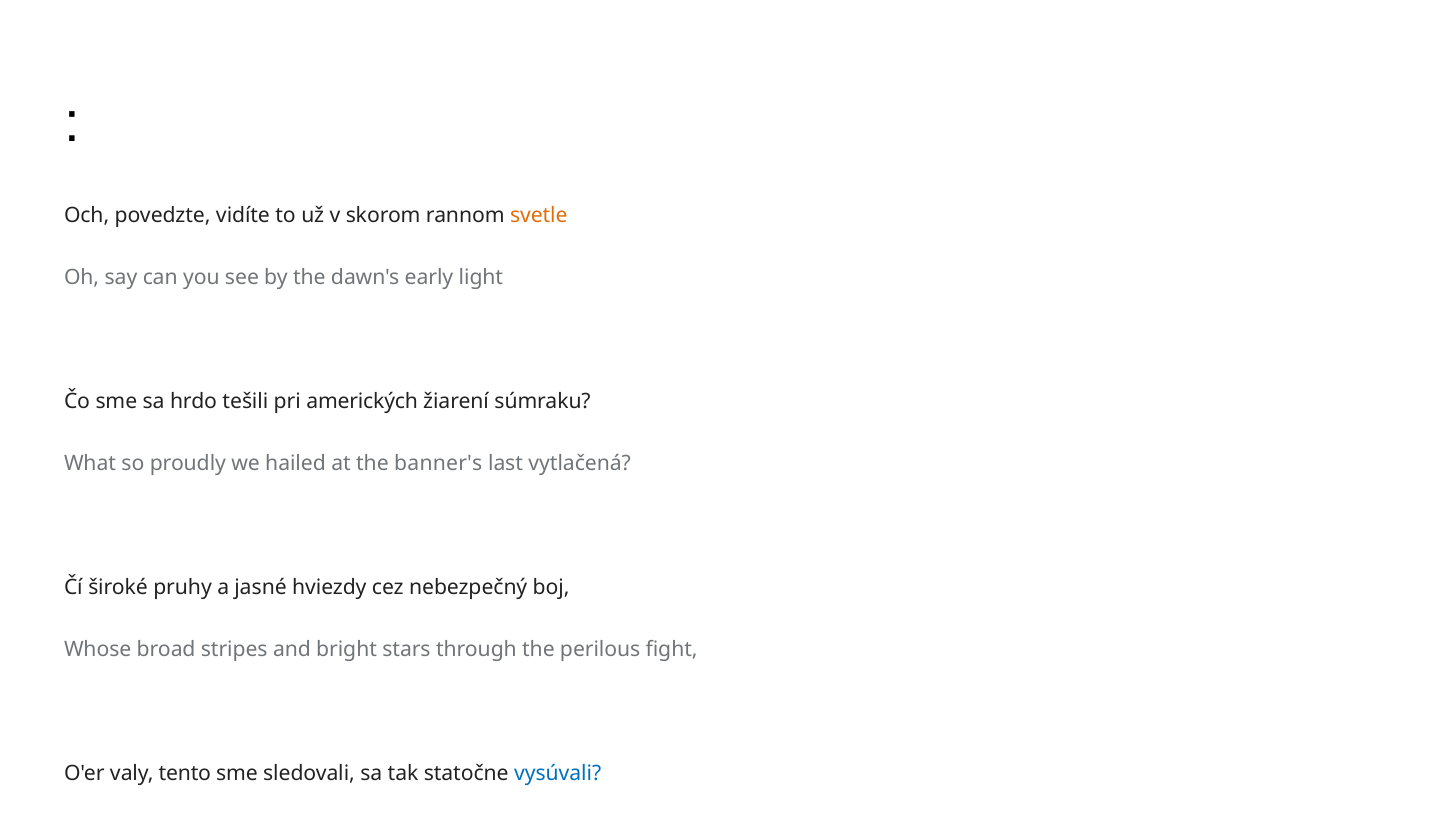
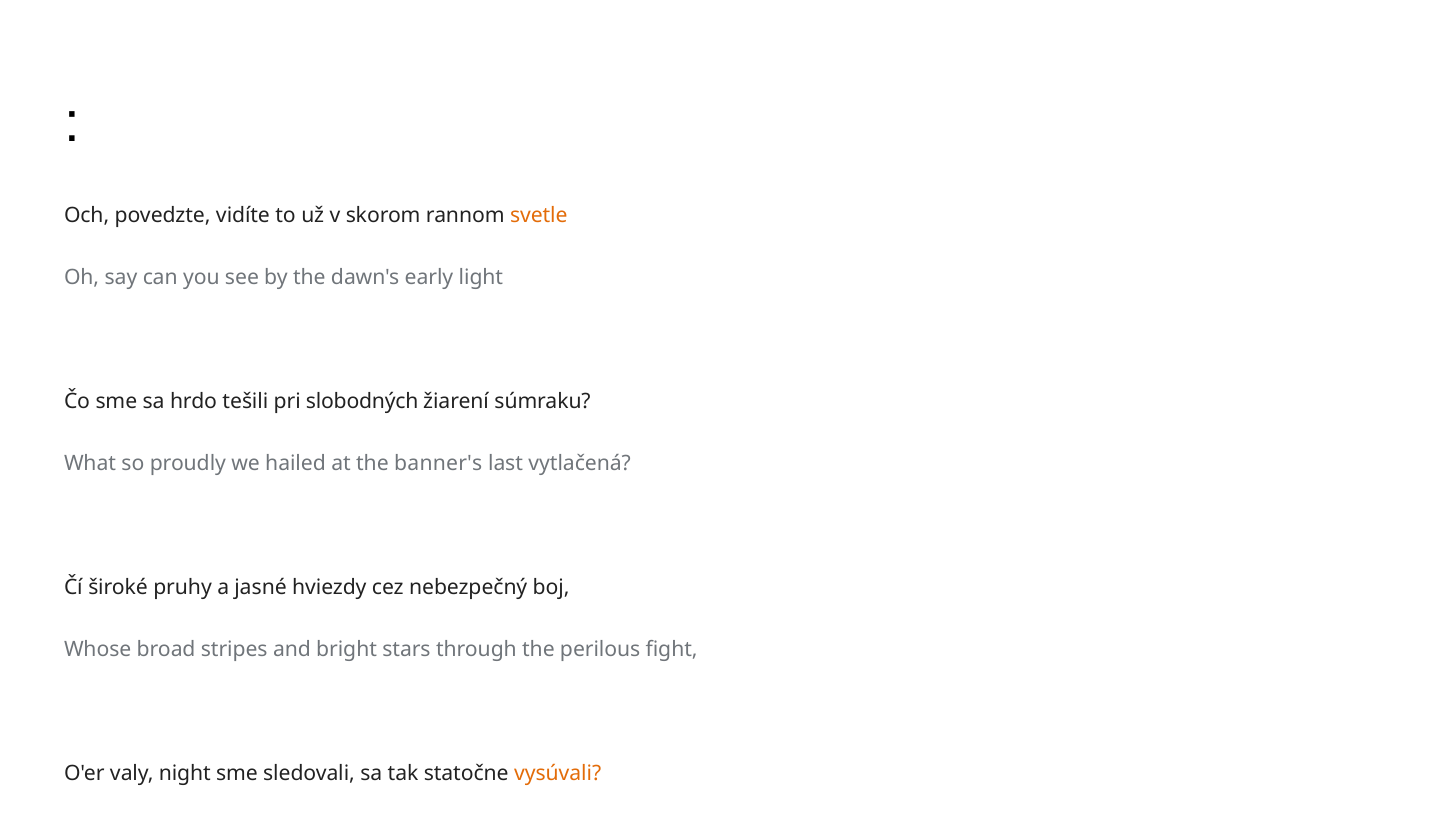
pri amerických: amerických -> slobodných (362, 402)
valy tento: tento -> night (185, 773)
vysúvali colour: blue -> orange (558, 773)
